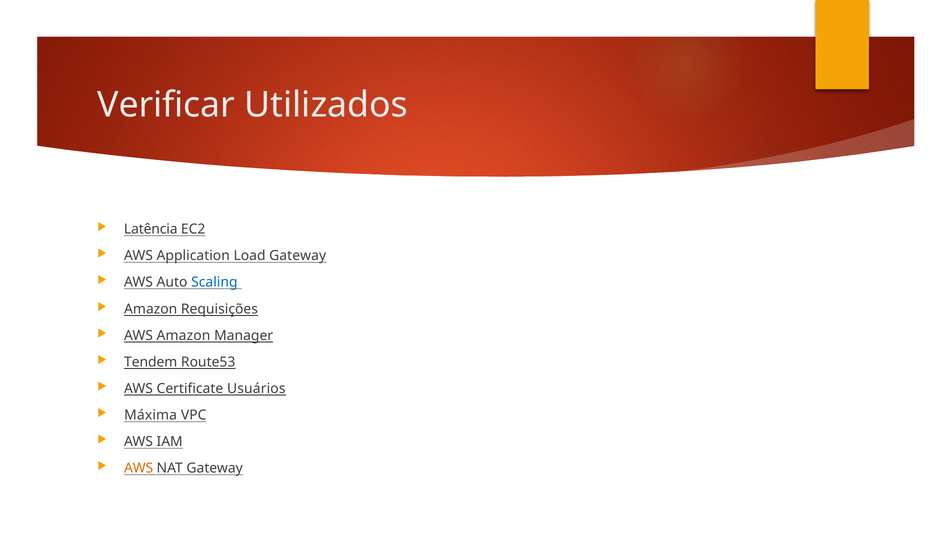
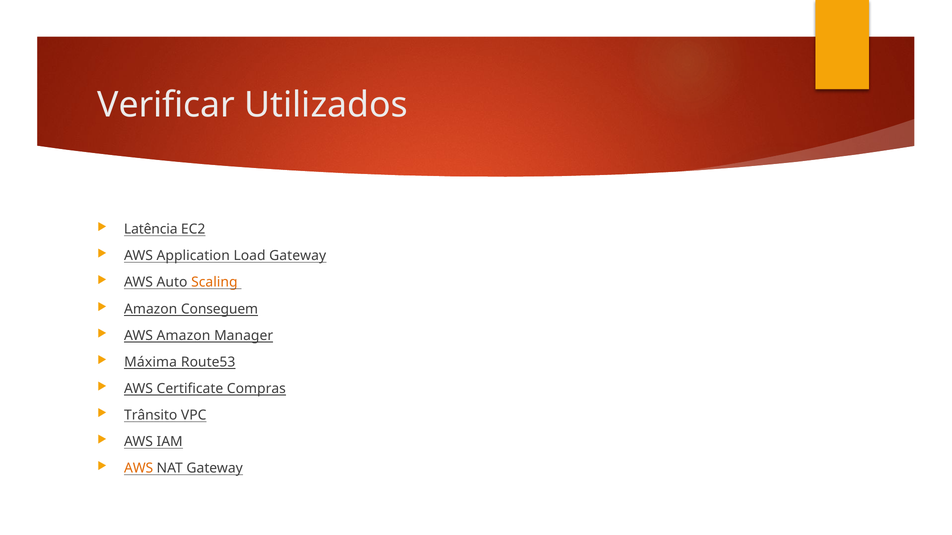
Scaling colour: blue -> orange (214, 283)
Requisições: Requisições -> Conseguem (220, 309)
Tendem: Tendem -> Máxima (151, 362)
Usuários: Usuários -> Compras (256, 389)
Máxima: Máxima -> Trânsito (151, 416)
